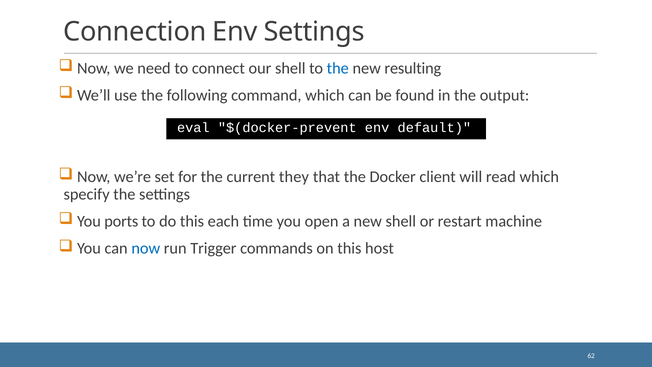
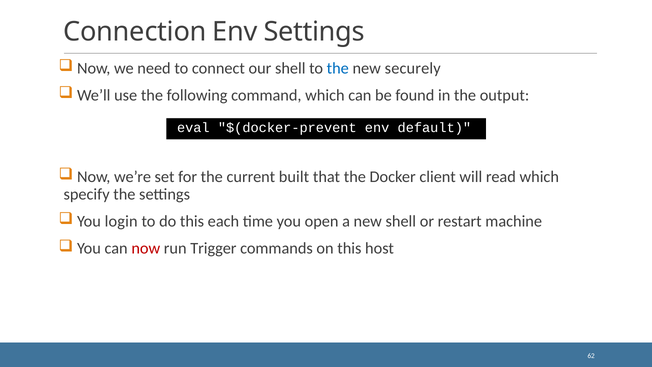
resulting: resulting -> securely (413, 68)
they: they -> built (294, 177)
ports: ports -> login (121, 221)
now colour: blue -> red (146, 248)
